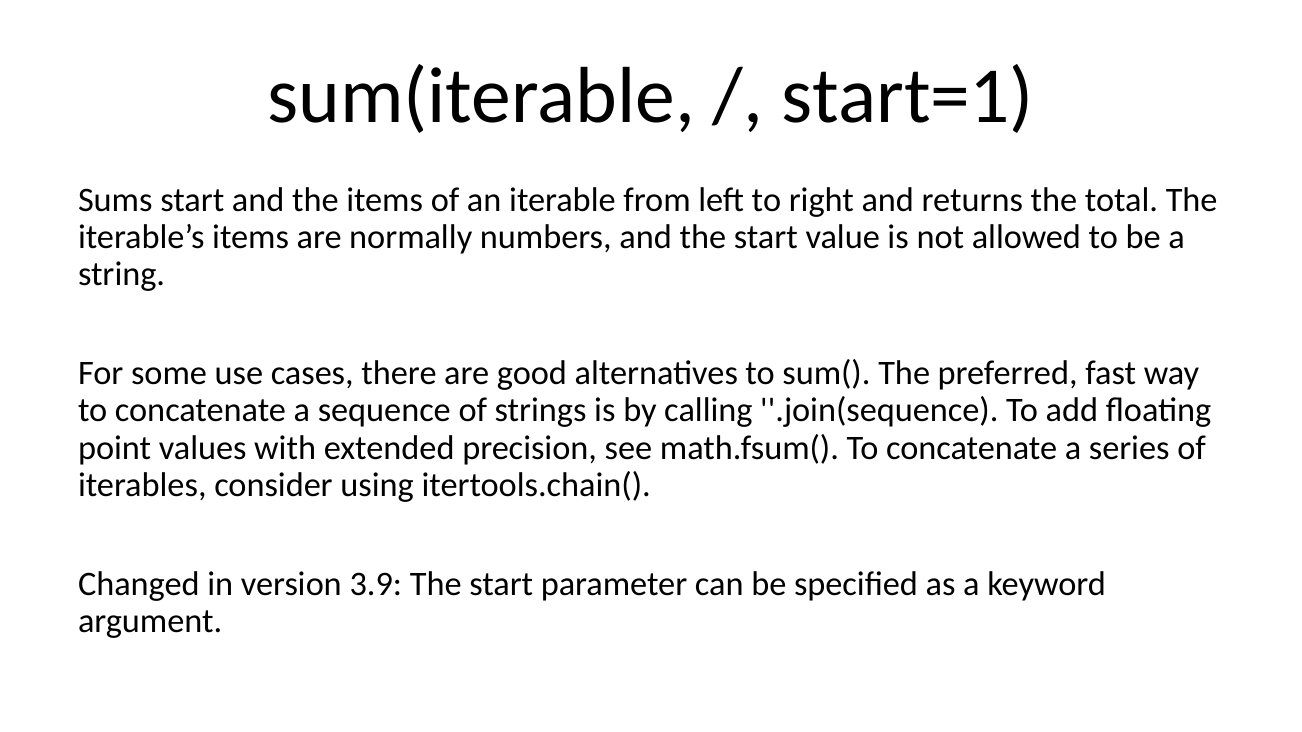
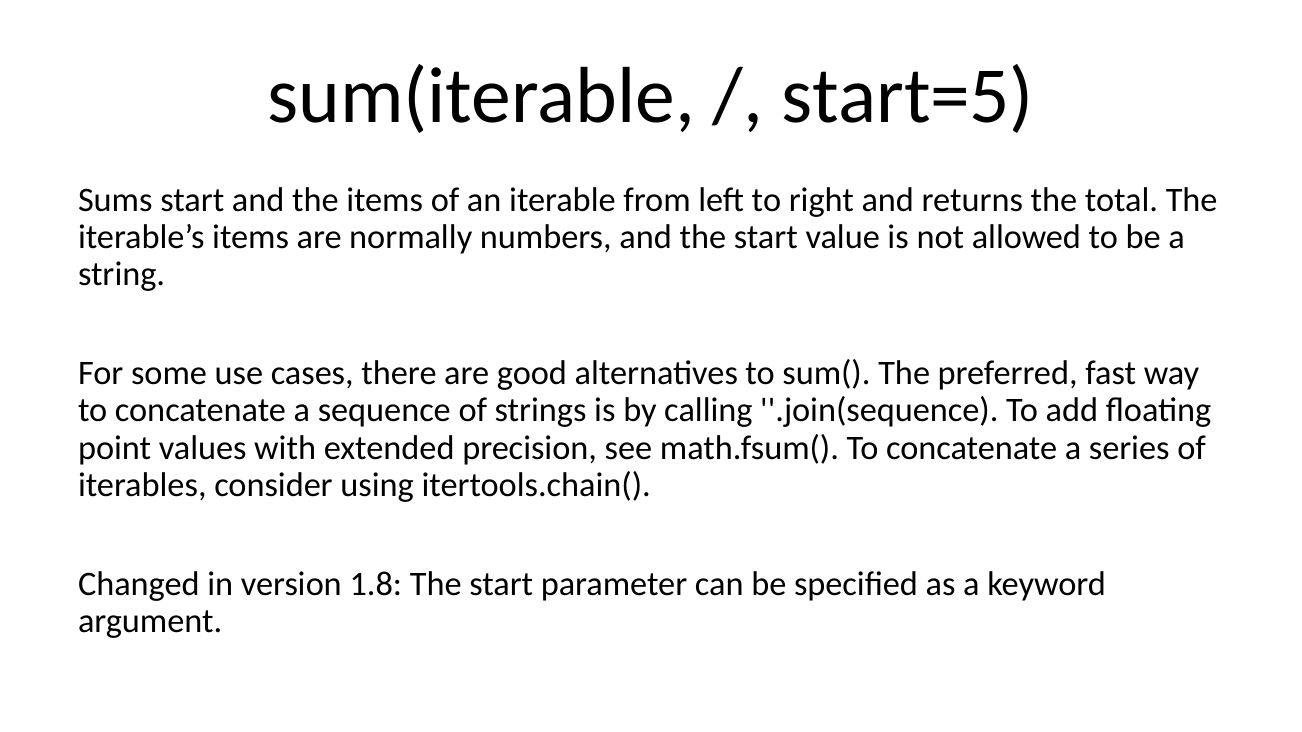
start=1: start=1 -> start=5 (908, 96)
3.9: 3.9 -> 1.8 (376, 584)
